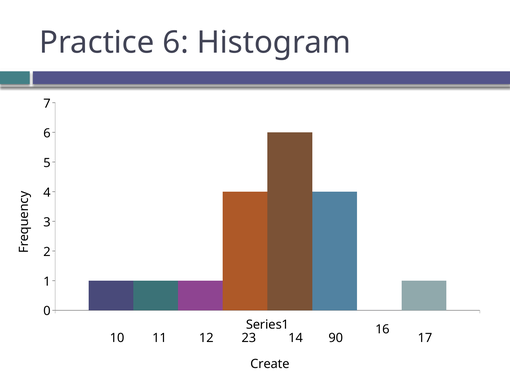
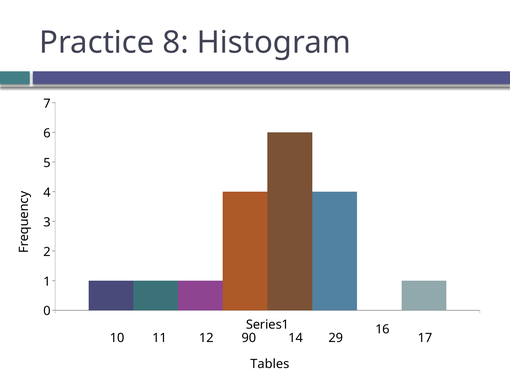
Practice 6: 6 -> 8 (176, 43)
23: 23 -> 90 (249, 338)
90: 90 -> 29 (336, 338)
Create: Create -> Tables (270, 364)
